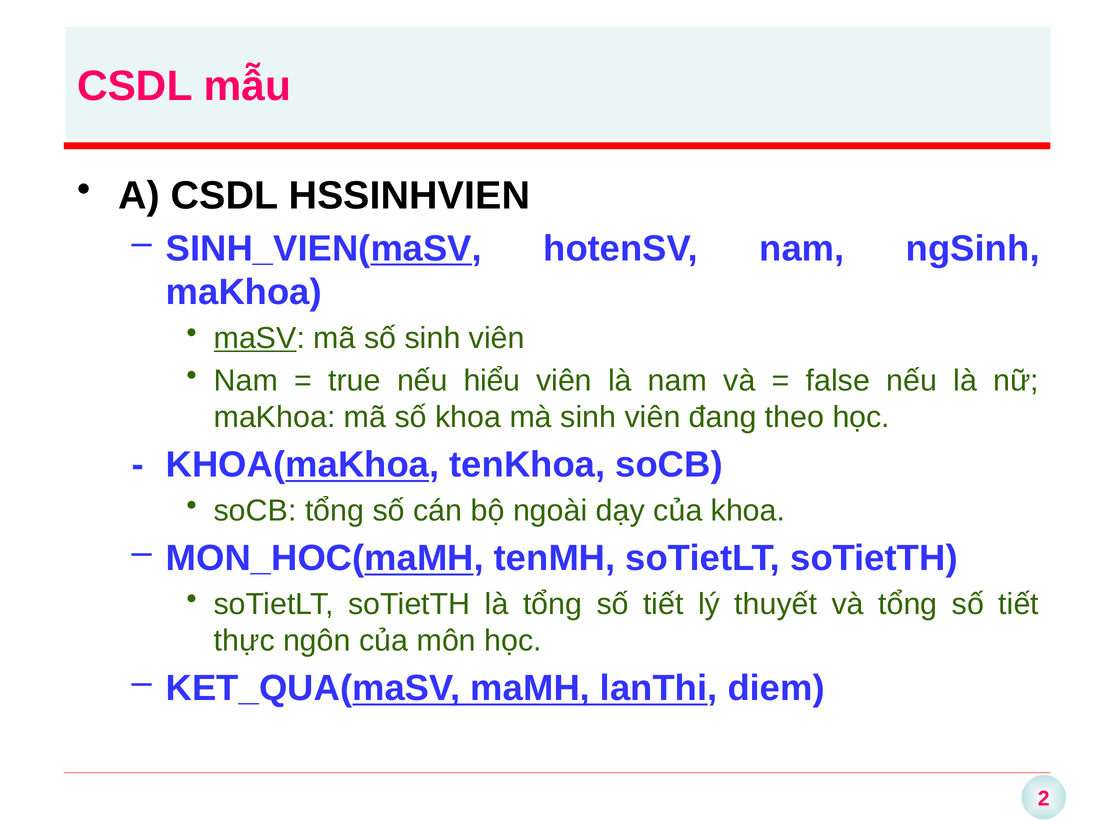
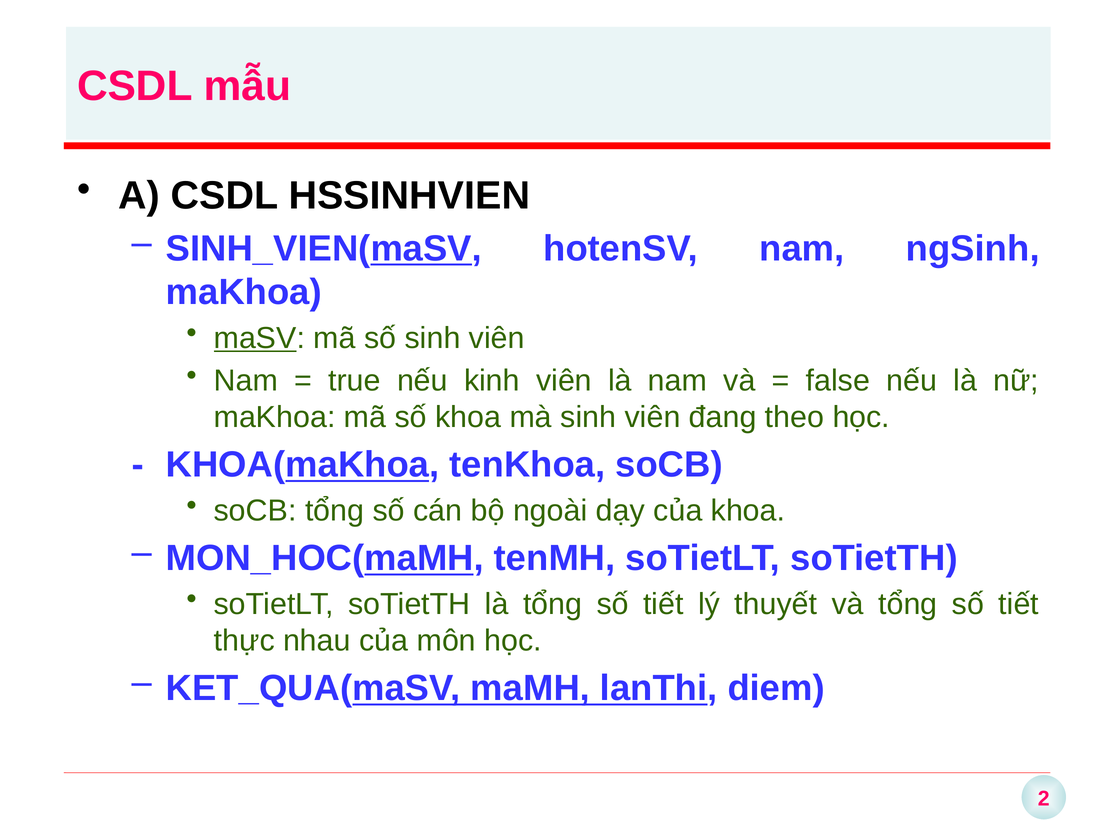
hiểu: hiểu -> kinh (492, 381)
ngôn: ngôn -> nhau (317, 641)
